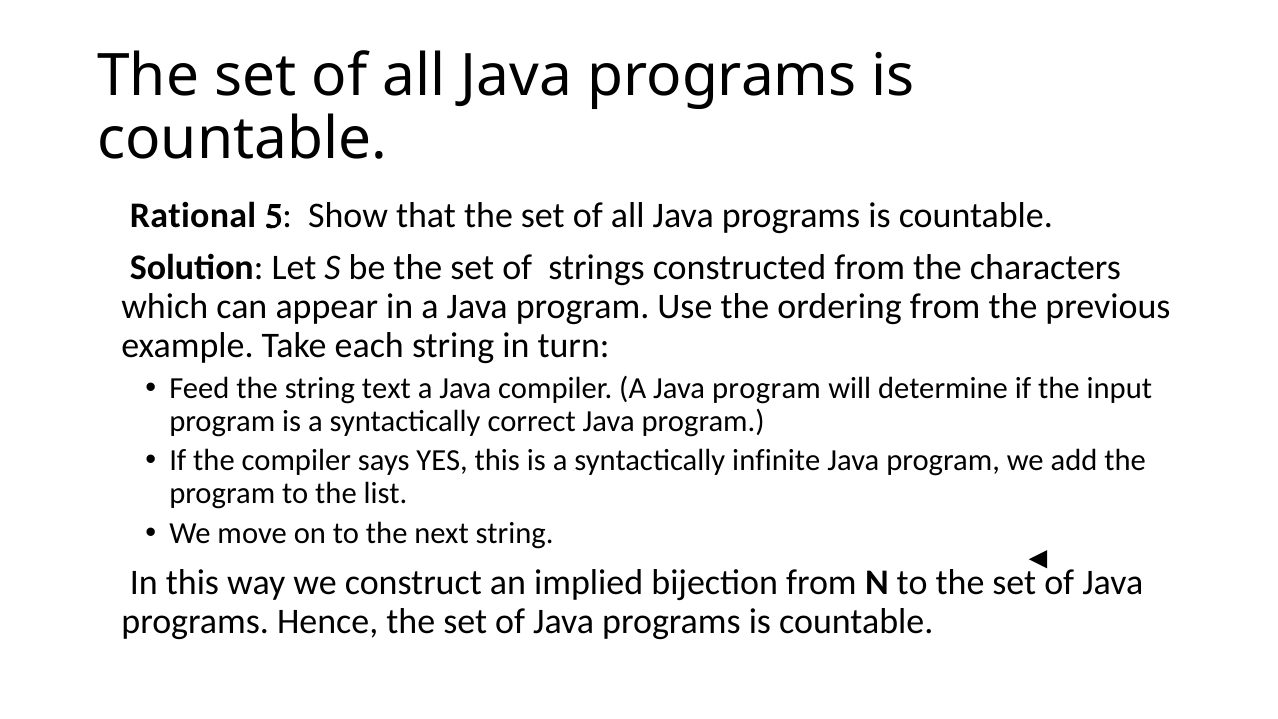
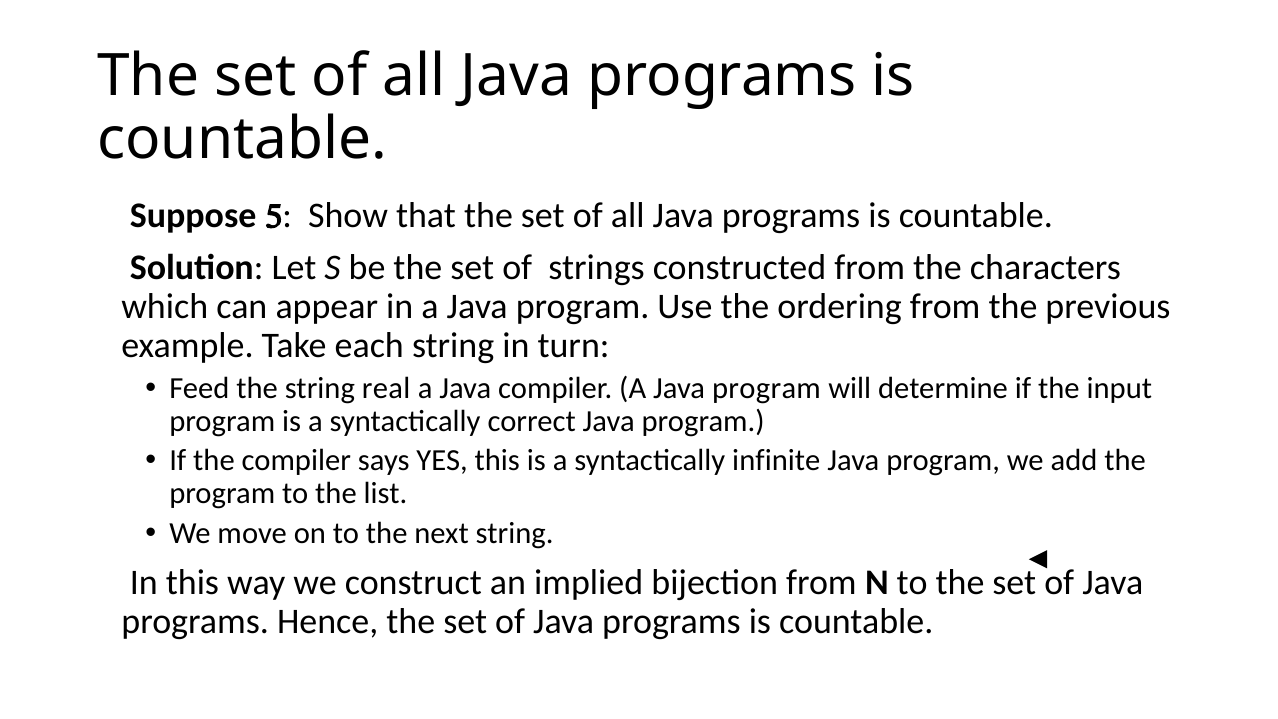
Rational: Rational -> Suppose (193, 215)
text: text -> real (386, 388)
